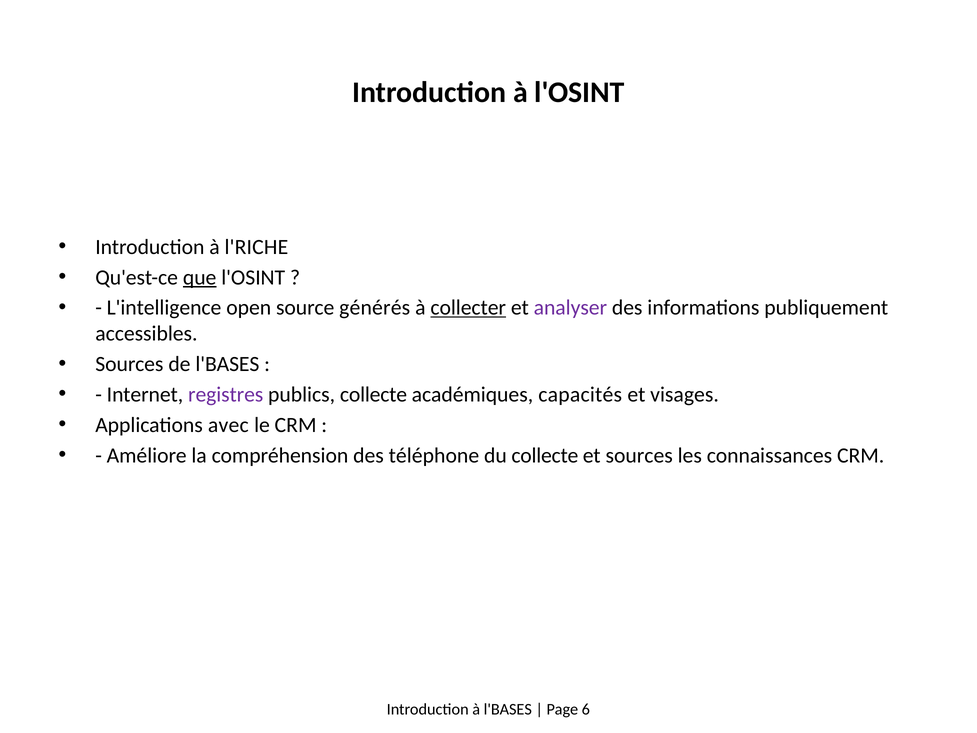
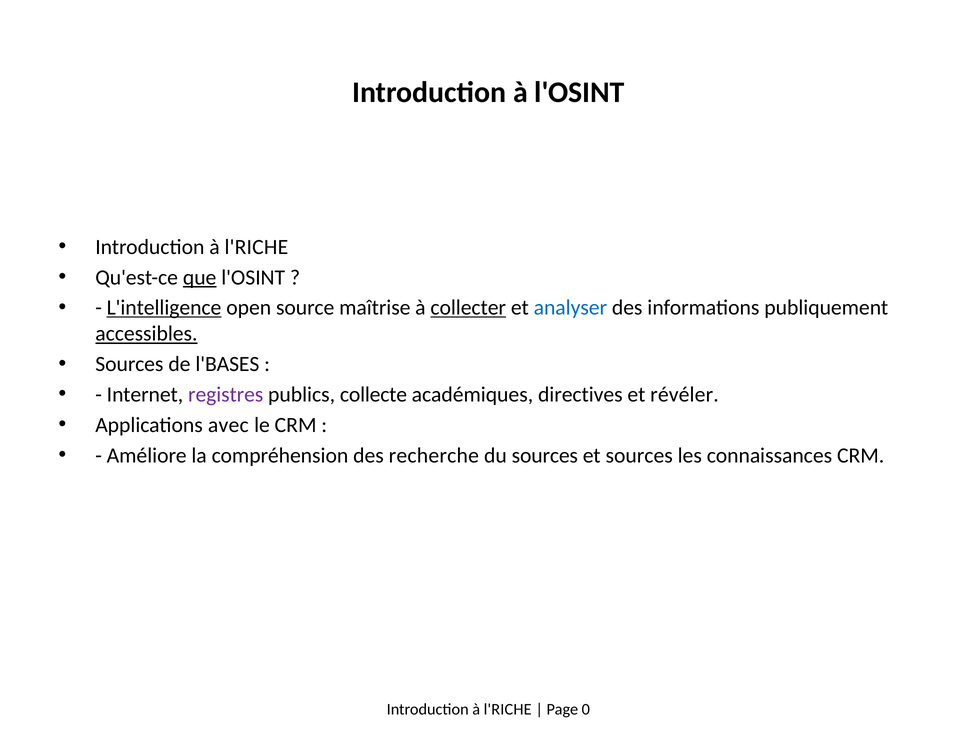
L'intelligence underline: none -> present (164, 308)
générés: générés -> maîtrise (375, 308)
analyser colour: purple -> blue (570, 308)
accessibles underline: none -> present (146, 334)
capacités: capacités -> directives (580, 394)
visages: visages -> révéler (684, 394)
téléphone: téléphone -> recherche (434, 455)
du collecte: collecte -> sources (545, 455)
l'BASES: l'BASES -> l'RICHE (508, 709)
6: 6 -> 0 (586, 709)
